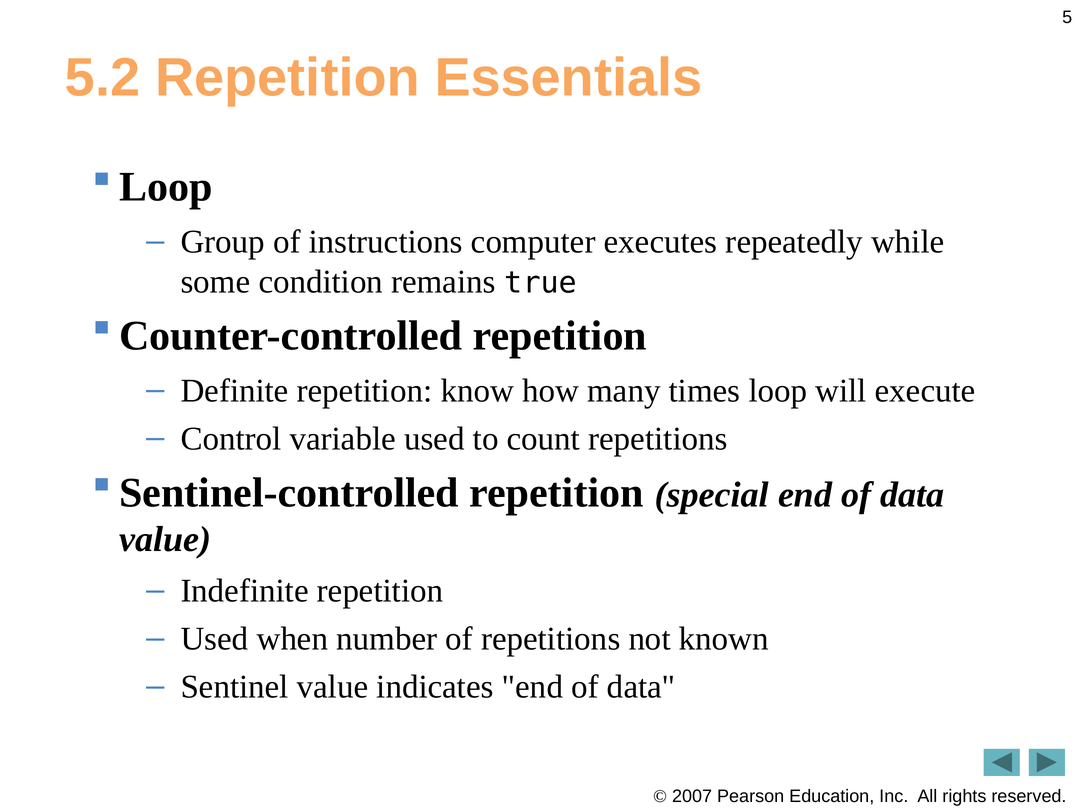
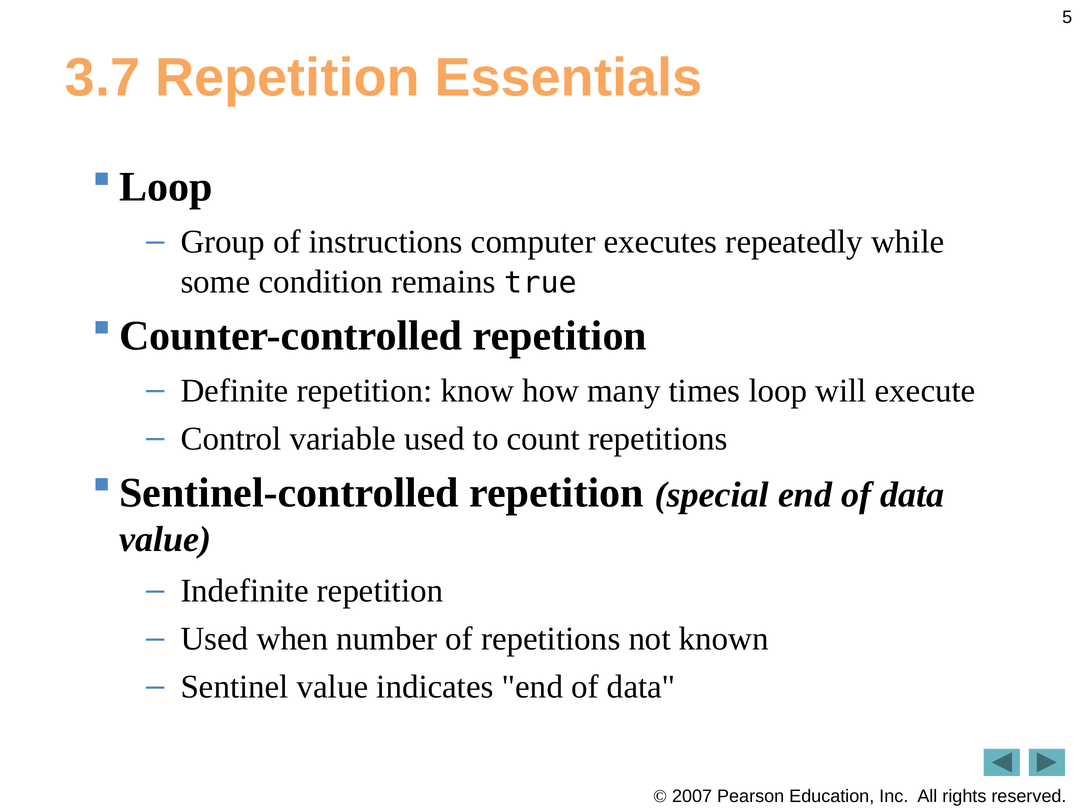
5.2: 5.2 -> 3.7 (103, 78)
